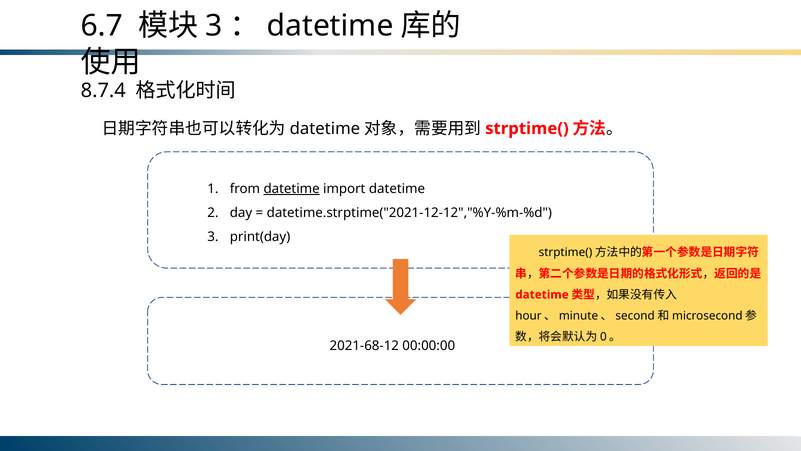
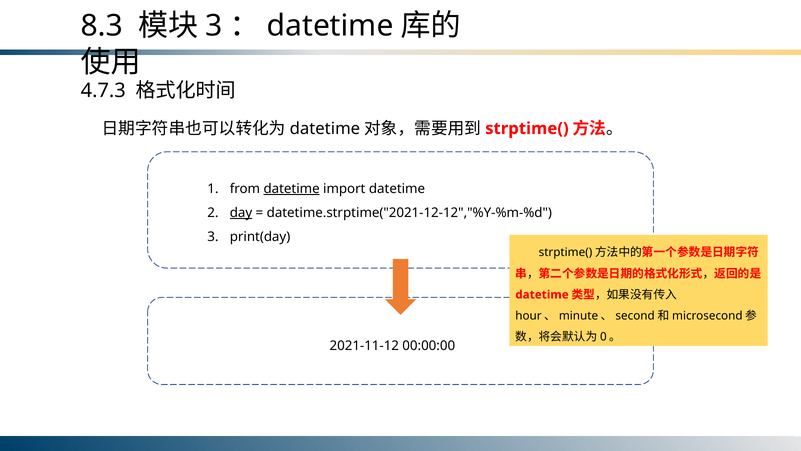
6.7: 6.7 -> 8.3 (102, 26)
8.7.4: 8.7.4 -> 4.7.3 (103, 90)
day underline: none -> present (241, 213)
2021-68-12: 2021-68-12 -> 2021-11-12 (364, 345)
